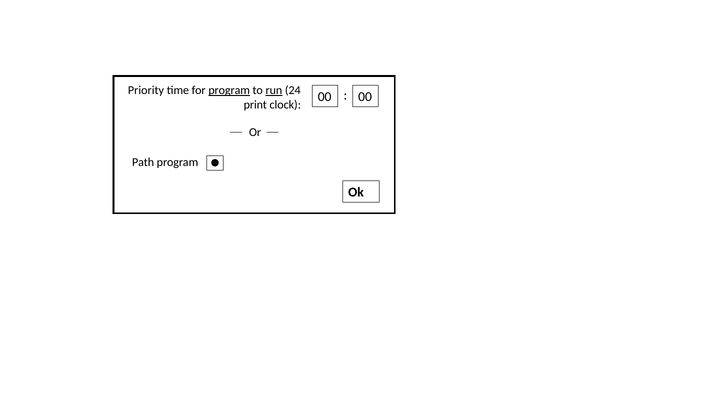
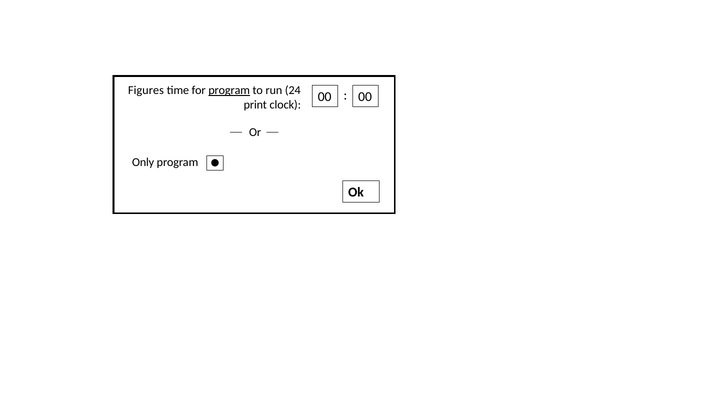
Priority: Priority -> Figures (146, 90)
run underline: present -> none (274, 90)
Path: Path -> Only (143, 162)
